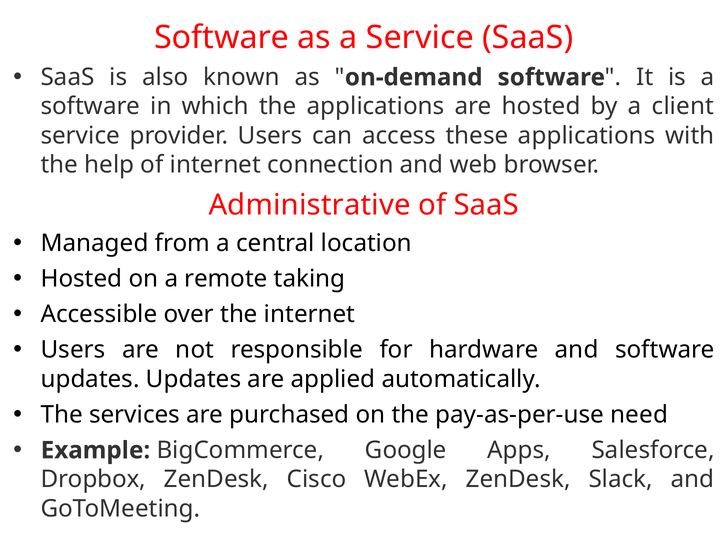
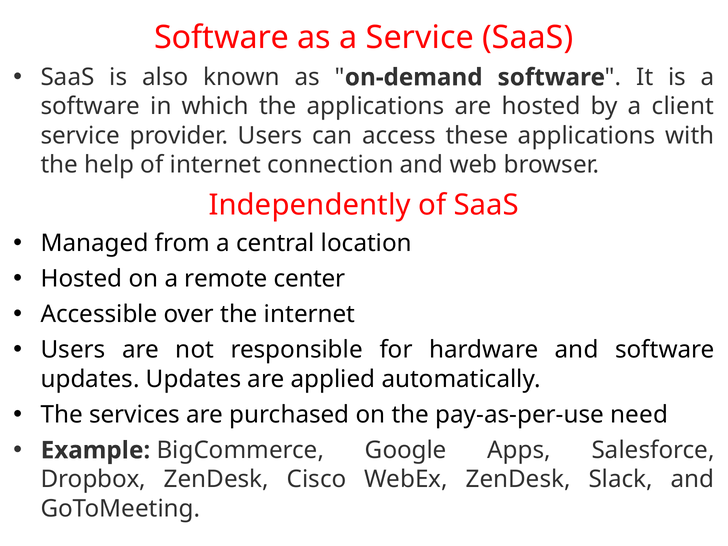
Administrative: Administrative -> Independently (310, 205)
taking: taking -> center (310, 279)
